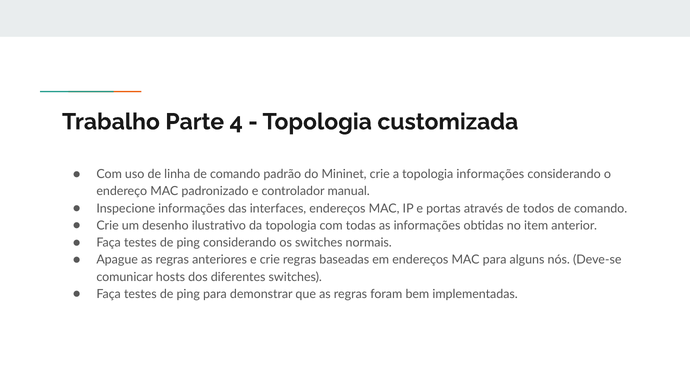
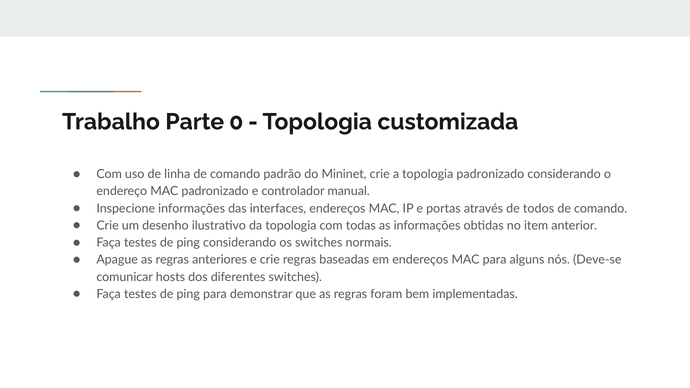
4: 4 -> 0 (236, 122)
topologia informações: informações -> padronizado (490, 174)
